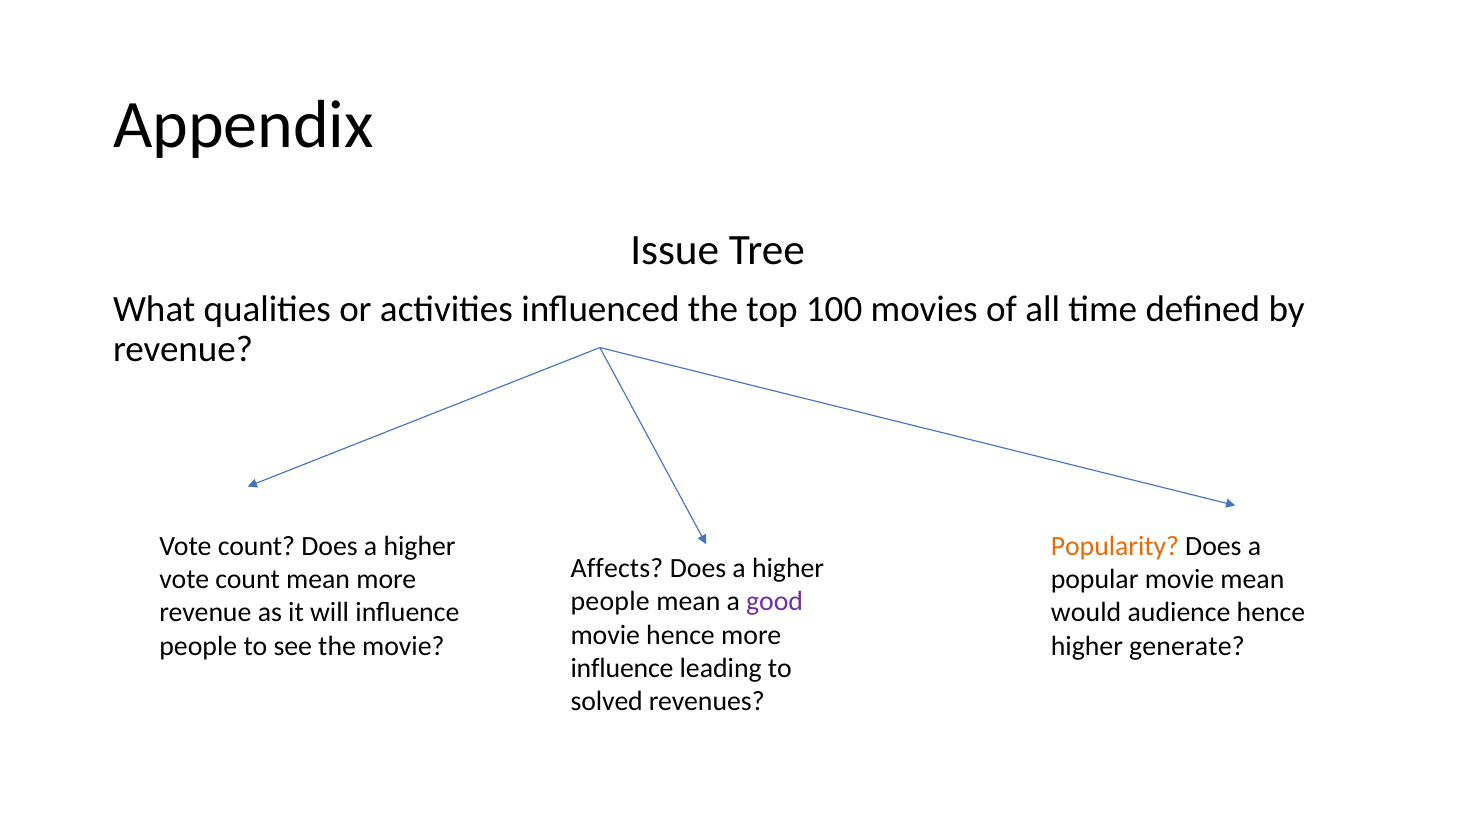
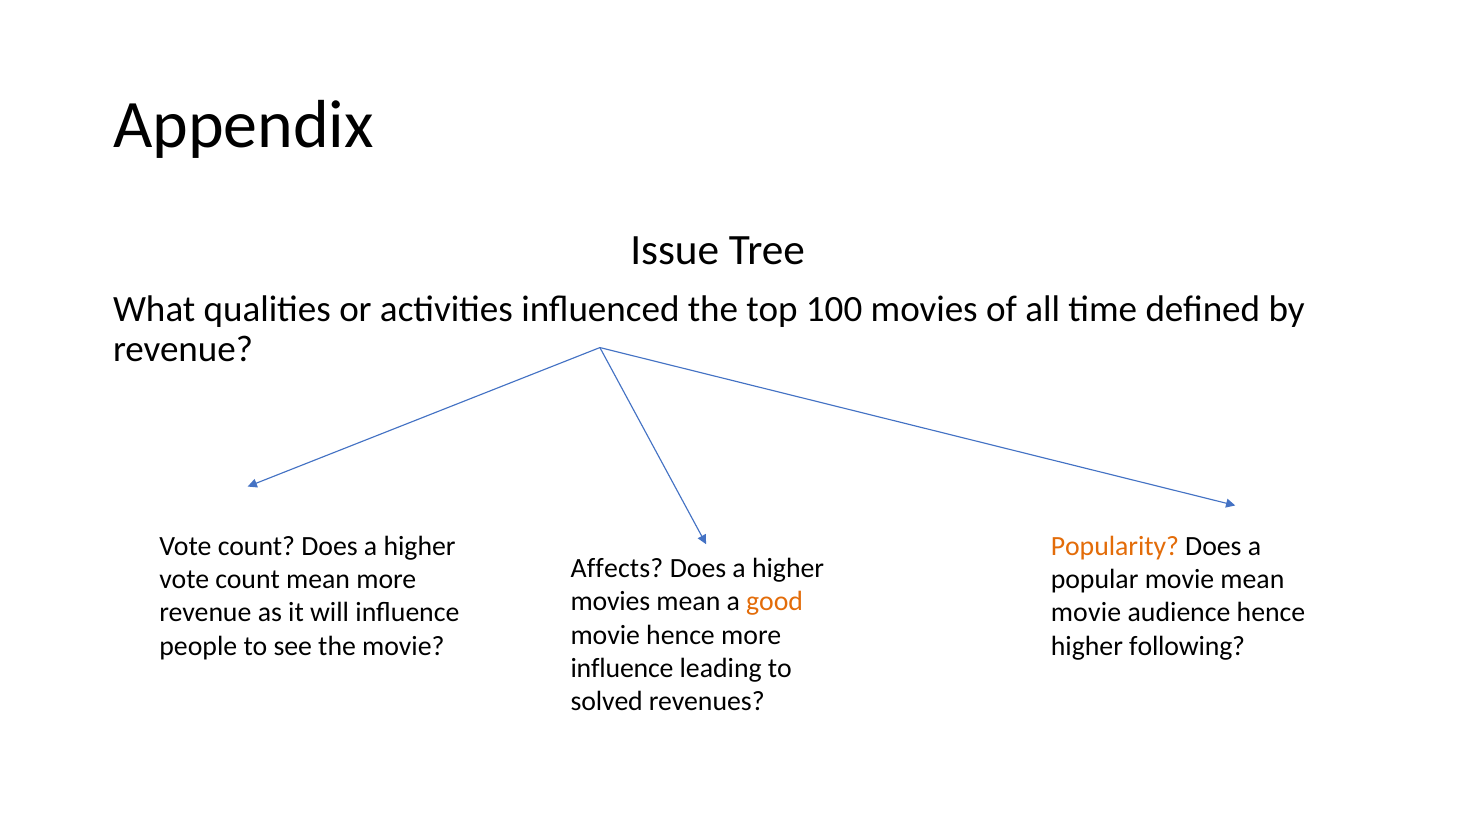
people: people -> movies (610, 602)
good colour: purple -> orange (775, 602)
would: would -> movie (1086, 613)
generate: generate -> following (1187, 646)
